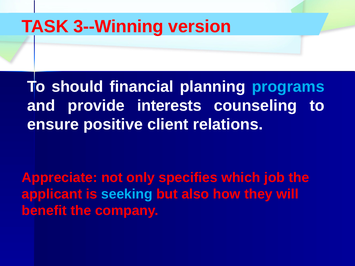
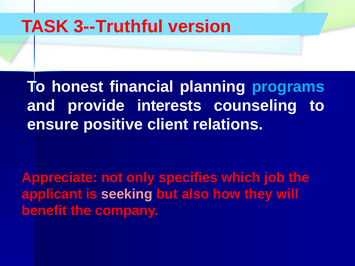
3--Winning: 3--Winning -> 3--Truthful (118, 27)
should: should -> honest (77, 87)
seeking colour: light blue -> pink (127, 194)
